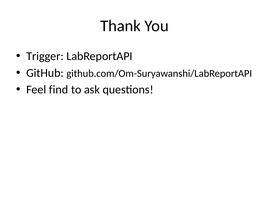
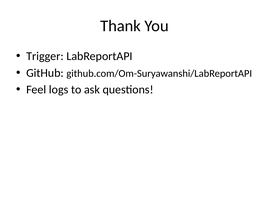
find: find -> logs (59, 90)
